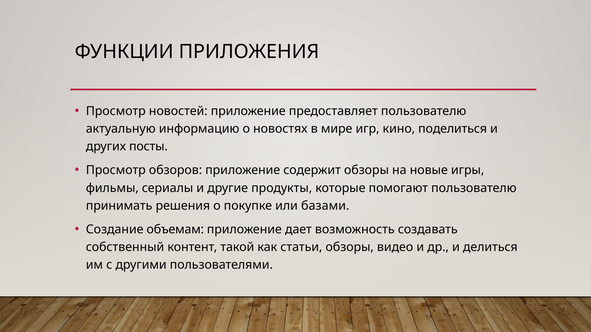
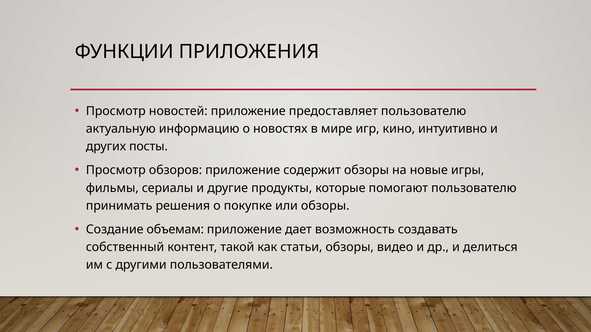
поделиться: поделиться -> интуитивно (453, 129)
или базами: базами -> обзоры (325, 206)
